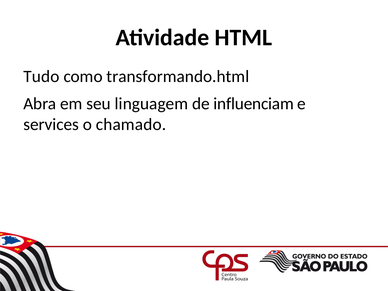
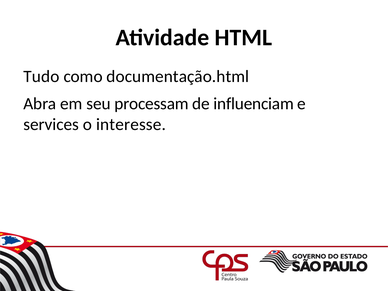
transformando.html: transformando.html -> documentação.html (178, 76)
linguagem: linguagem -> processam (152, 104)
chamado: chamado -> interesse (131, 124)
